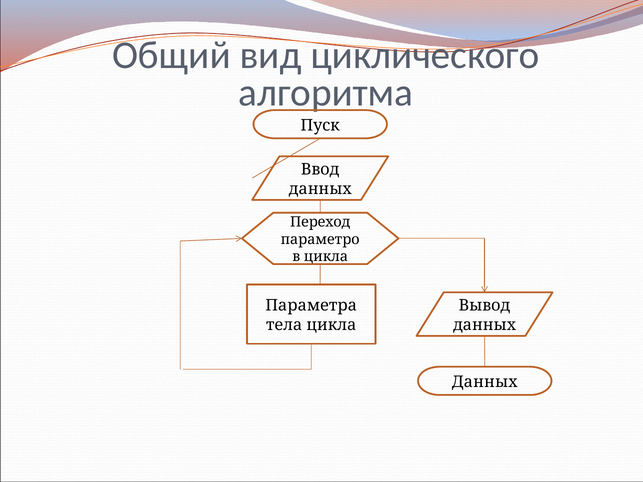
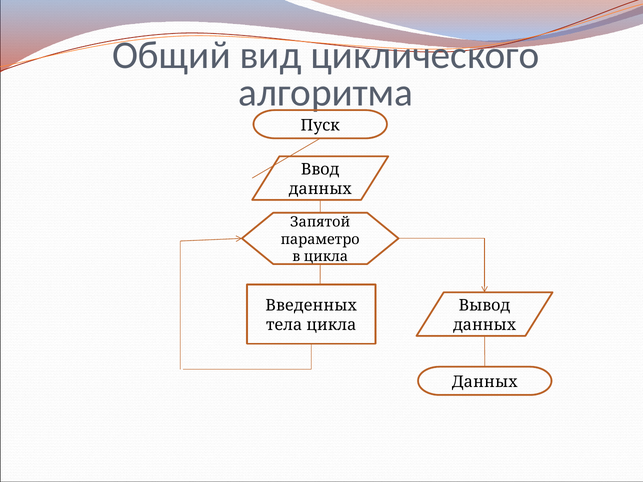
Переход: Переход -> Запятой (320, 222)
Параметра: Параметра -> Введенных (311, 306)
